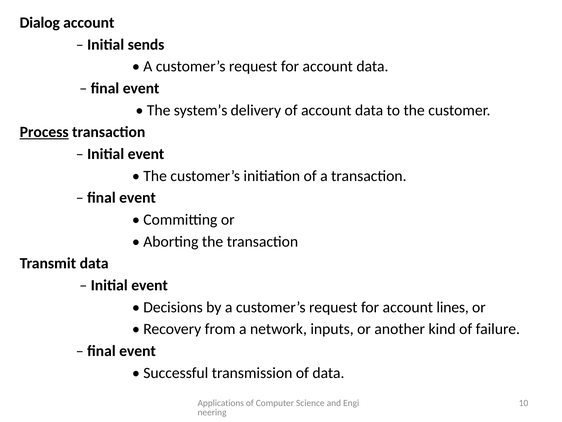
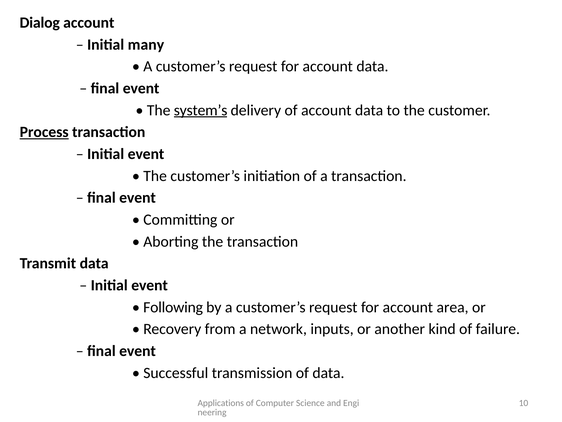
sends: sends -> many (146, 44)
system’s underline: none -> present (201, 110)
Decisions: Decisions -> Following (173, 307)
lines: lines -> area (453, 307)
